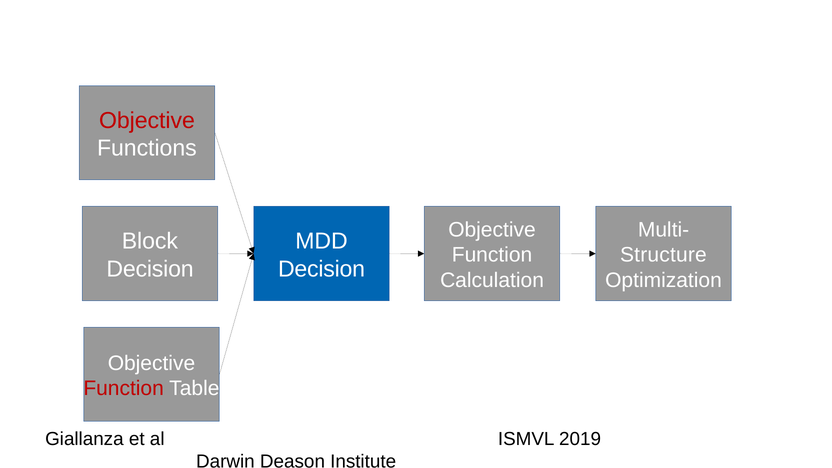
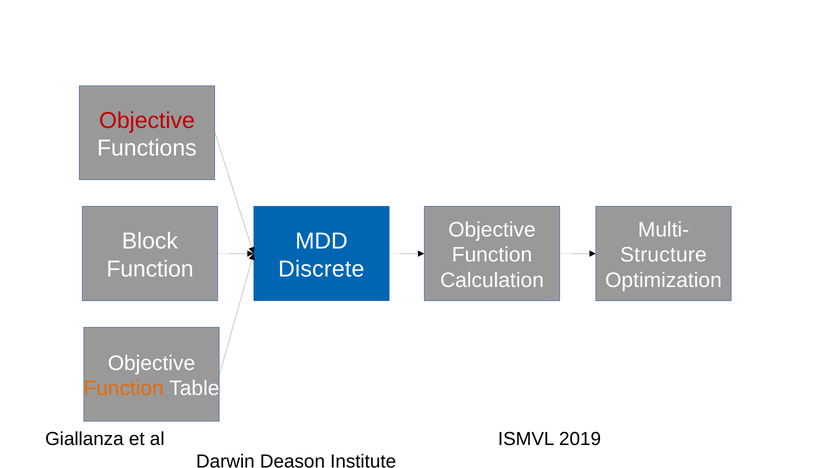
Decision: Decision -> Function (150, 269)
Decision: Decision -> Discrete (321, 269)
Function colour: red -> orange (124, 388)
